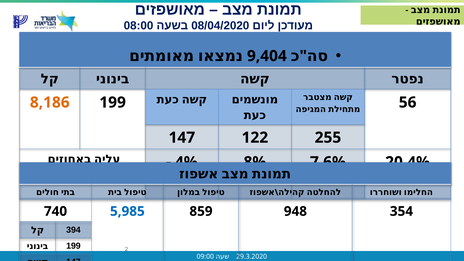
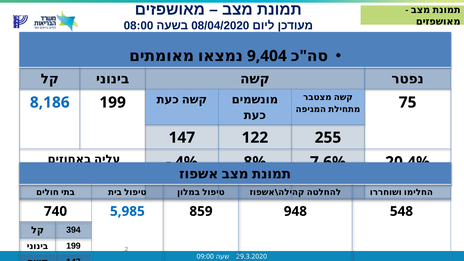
8,186 colour: orange -> blue (50, 102)
56: 56 -> 75 (408, 102)
354: 354 -> 548 (401, 211)
